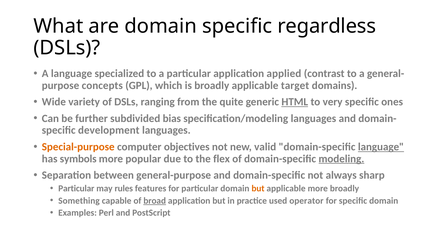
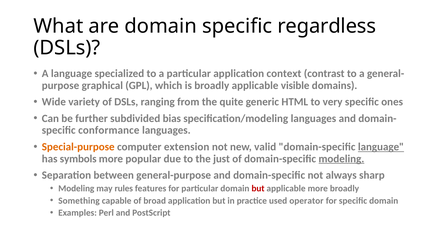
applied: applied -> context (284, 73)
concepts: concepts -> graphical (102, 85)
target: target -> visible (295, 85)
HTML underline: present -> none (295, 102)
development: development -> conformance (109, 130)
objectives: objectives -> extension (187, 147)
flex: flex -> just (222, 158)
Particular: Particular -> Modeling (76, 188)
but colour: orange -> red (258, 188)
broad underline: present -> none (155, 200)
